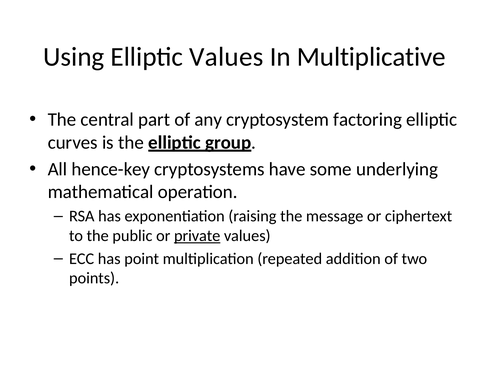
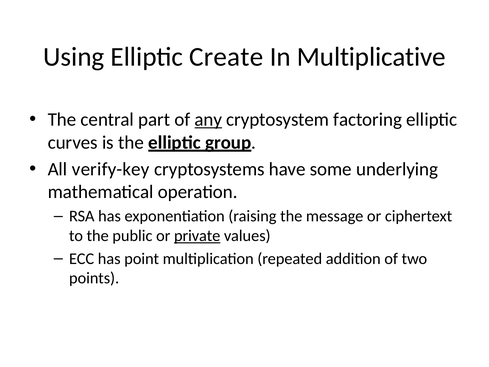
Elliptic Values: Values -> Create (226, 57)
any underline: none -> present (208, 120)
hence-key: hence-key -> verify-key (111, 169)
